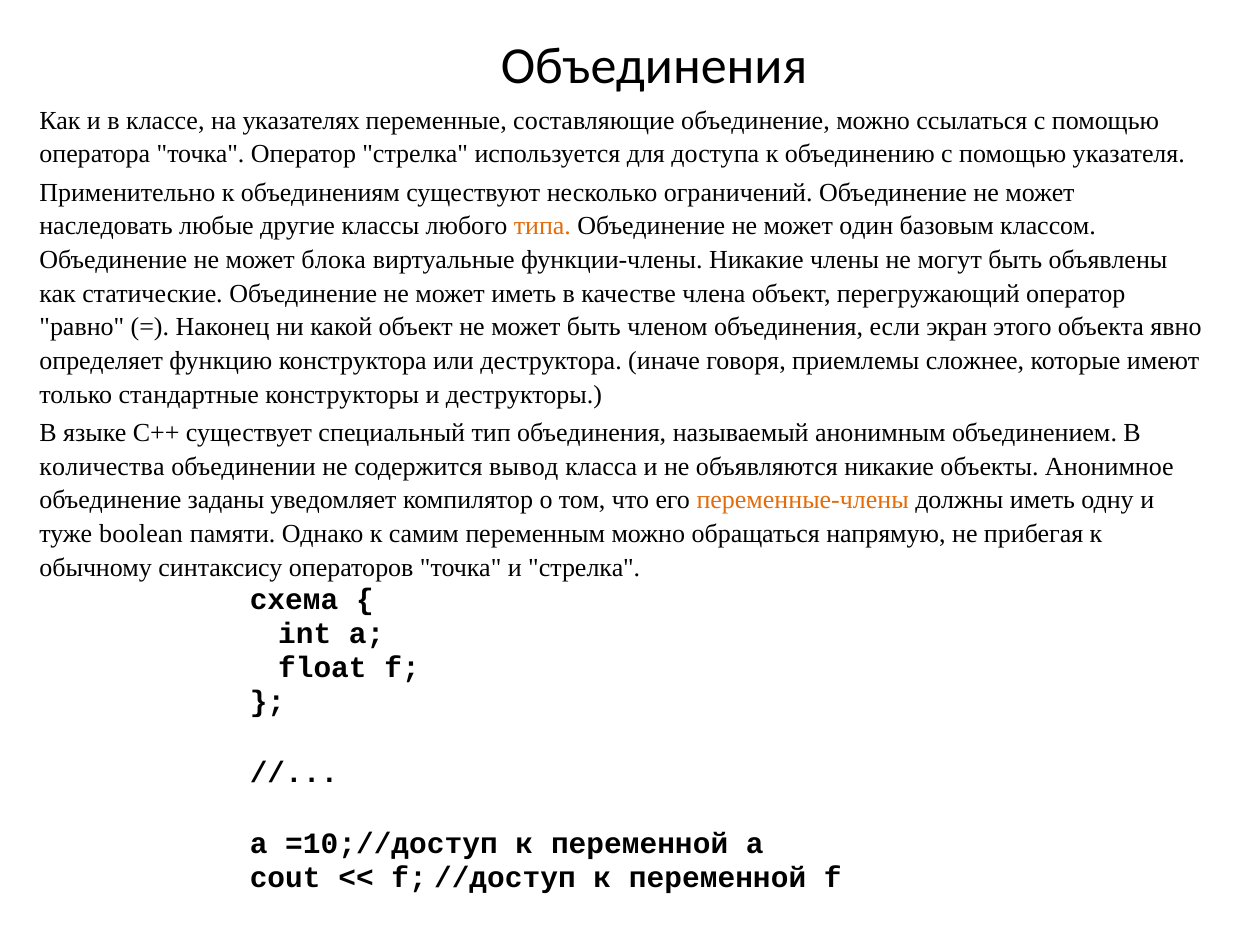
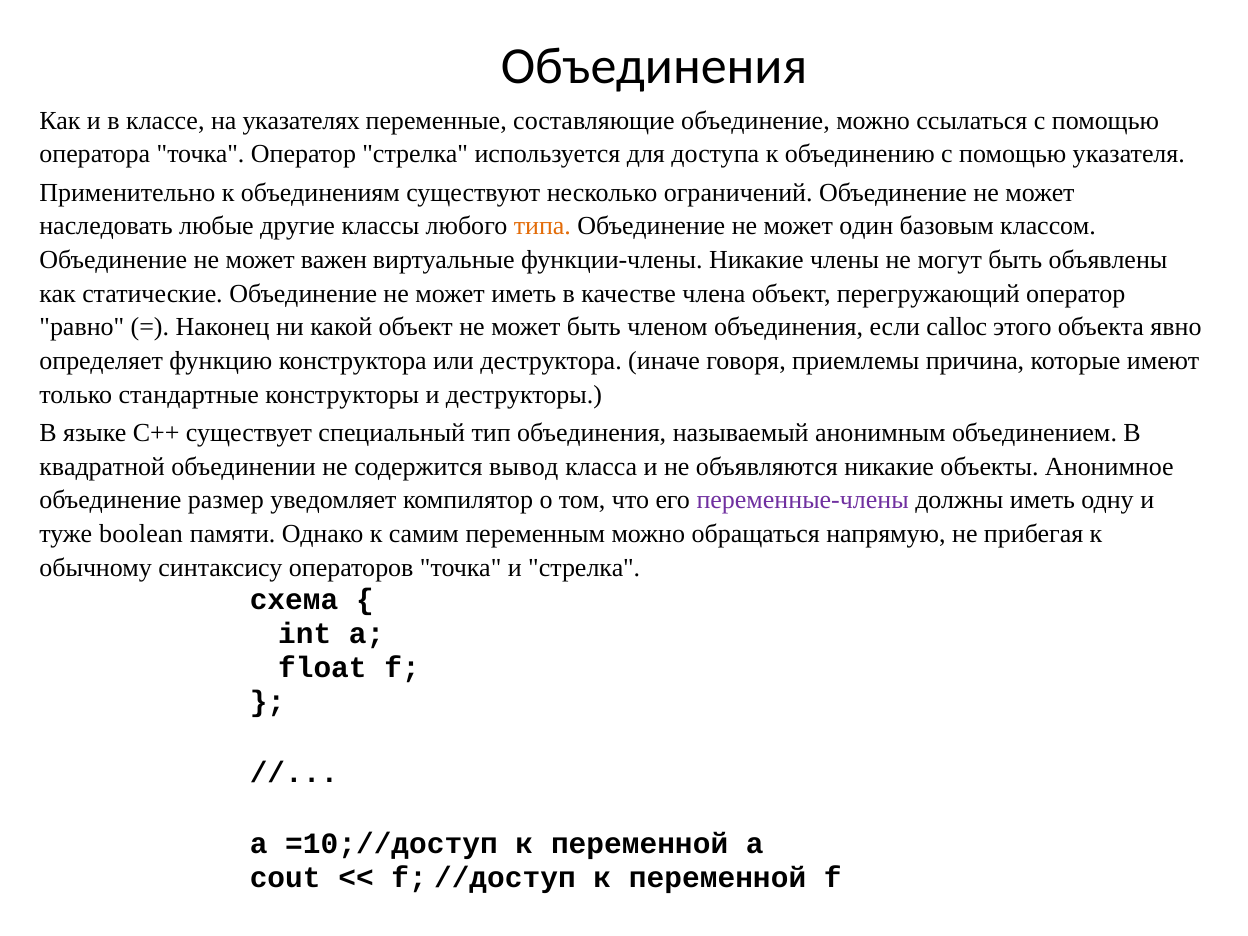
блока: блока -> важен (334, 260)
экран: экран -> calloc (957, 327)
сложнее: сложнее -> причина (975, 361)
количества: количества -> квадратной (102, 467)
заданы: заданы -> размер (226, 500)
переменные-члены colour: orange -> purple (803, 500)
